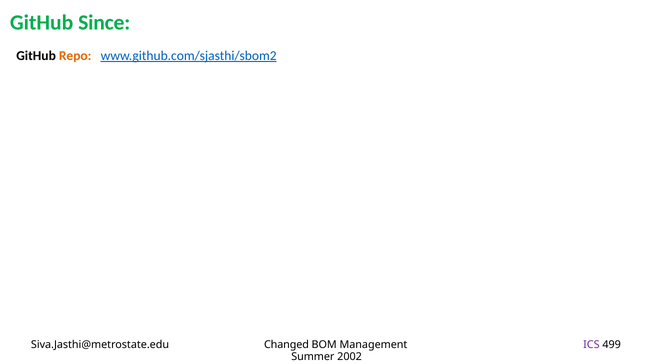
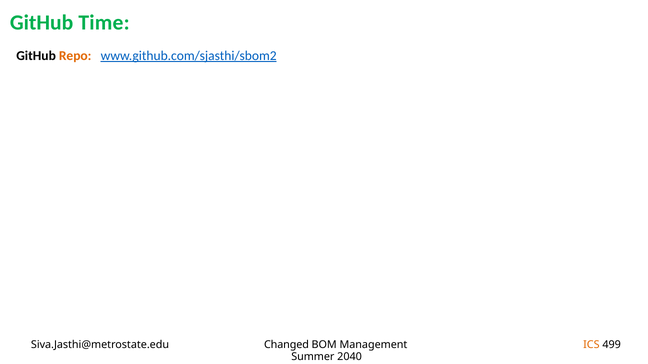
Since: Since -> Time (104, 23)
ICS colour: purple -> orange (591, 345)
2002: 2002 -> 2040 (350, 357)
